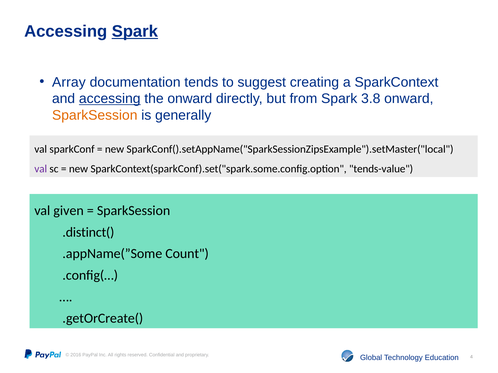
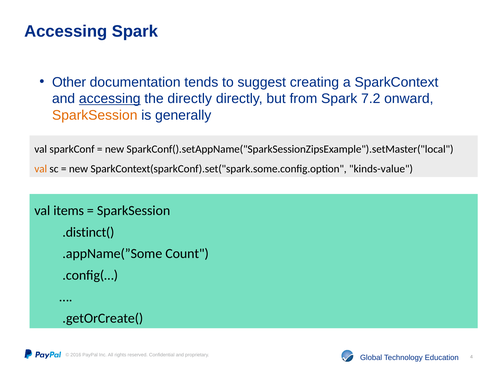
Spark underline: present -> none (135, 31)
Array: Array -> Other (69, 82)
the onward: onward -> directly (190, 99)
3.8: 3.8 -> 7.2 (371, 99)
val colour: purple -> orange (41, 169)
tends-value: tends-value -> kinds-value (381, 169)
given: given -> items (69, 211)
